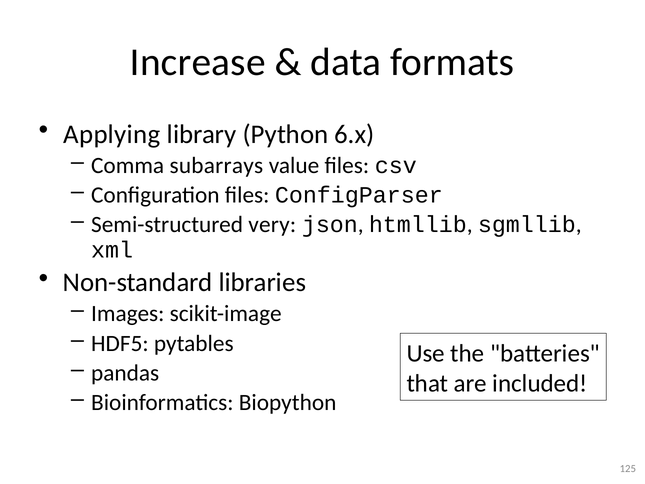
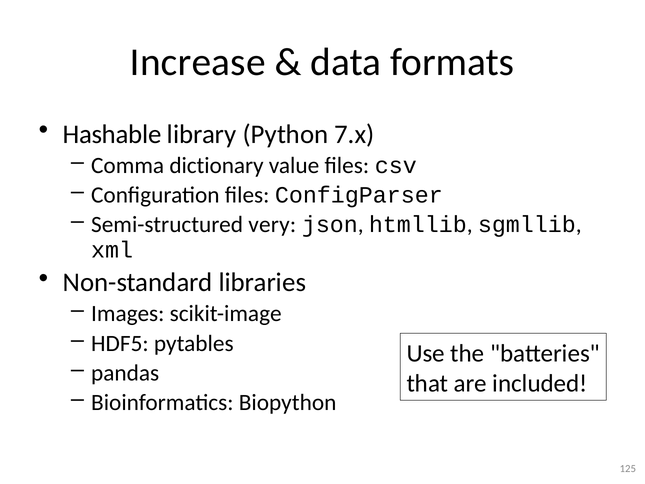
Applying: Applying -> Hashable (112, 134)
6.x: 6.x -> 7.x (354, 134)
subarrays: subarrays -> dictionary (217, 165)
